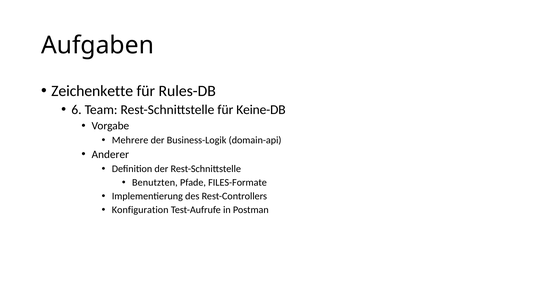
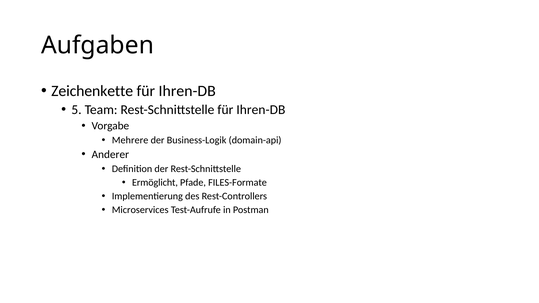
Rules-DB: Rules-DB -> Ihren-DB (187, 91)
6: 6 -> 5 (77, 110)
Rest-Schnittstelle für Keine-DB: Keine-DB -> Ihren-DB (261, 110)
Benutzten: Benutzten -> Ermöglicht (155, 183)
Konfiguration: Konfiguration -> Microservices (140, 210)
